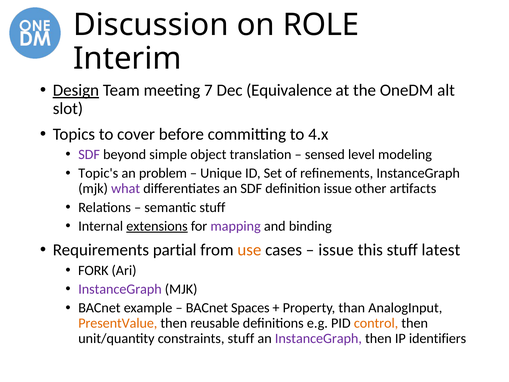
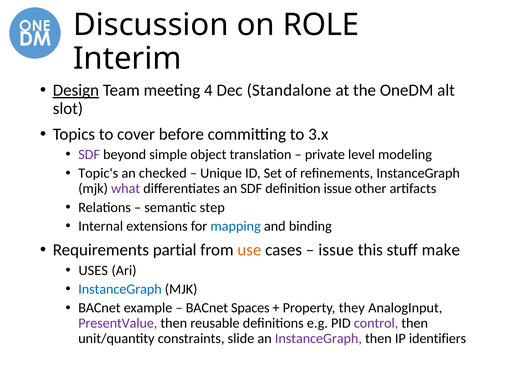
7: 7 -> 4 (208, 90)
Equivalence: Equivalence -> Standalone (289, 90)
4.x: 4.x -> 3.x (318, 134)
sensed: sensed -> private (325, 154)
problem: problem -> checked (163, 173)
semantic stuff: stuff -> step (212, 207)
extensions underline: present -> none (157, 226)
mapping colour: purple -> blue (236, 226)
latest: latest -> make (441, 250)
FORK: FORK -> USES (93, 270)
InstanceGraph colour: purple -> blue (120, 289)
than: than -> they (352, 308)
PresentValue colour: orange -> purple (118, 323)
control colour: orange -> purple (376, 323)
constraints stuff: stuff -> slide (241, 338)
